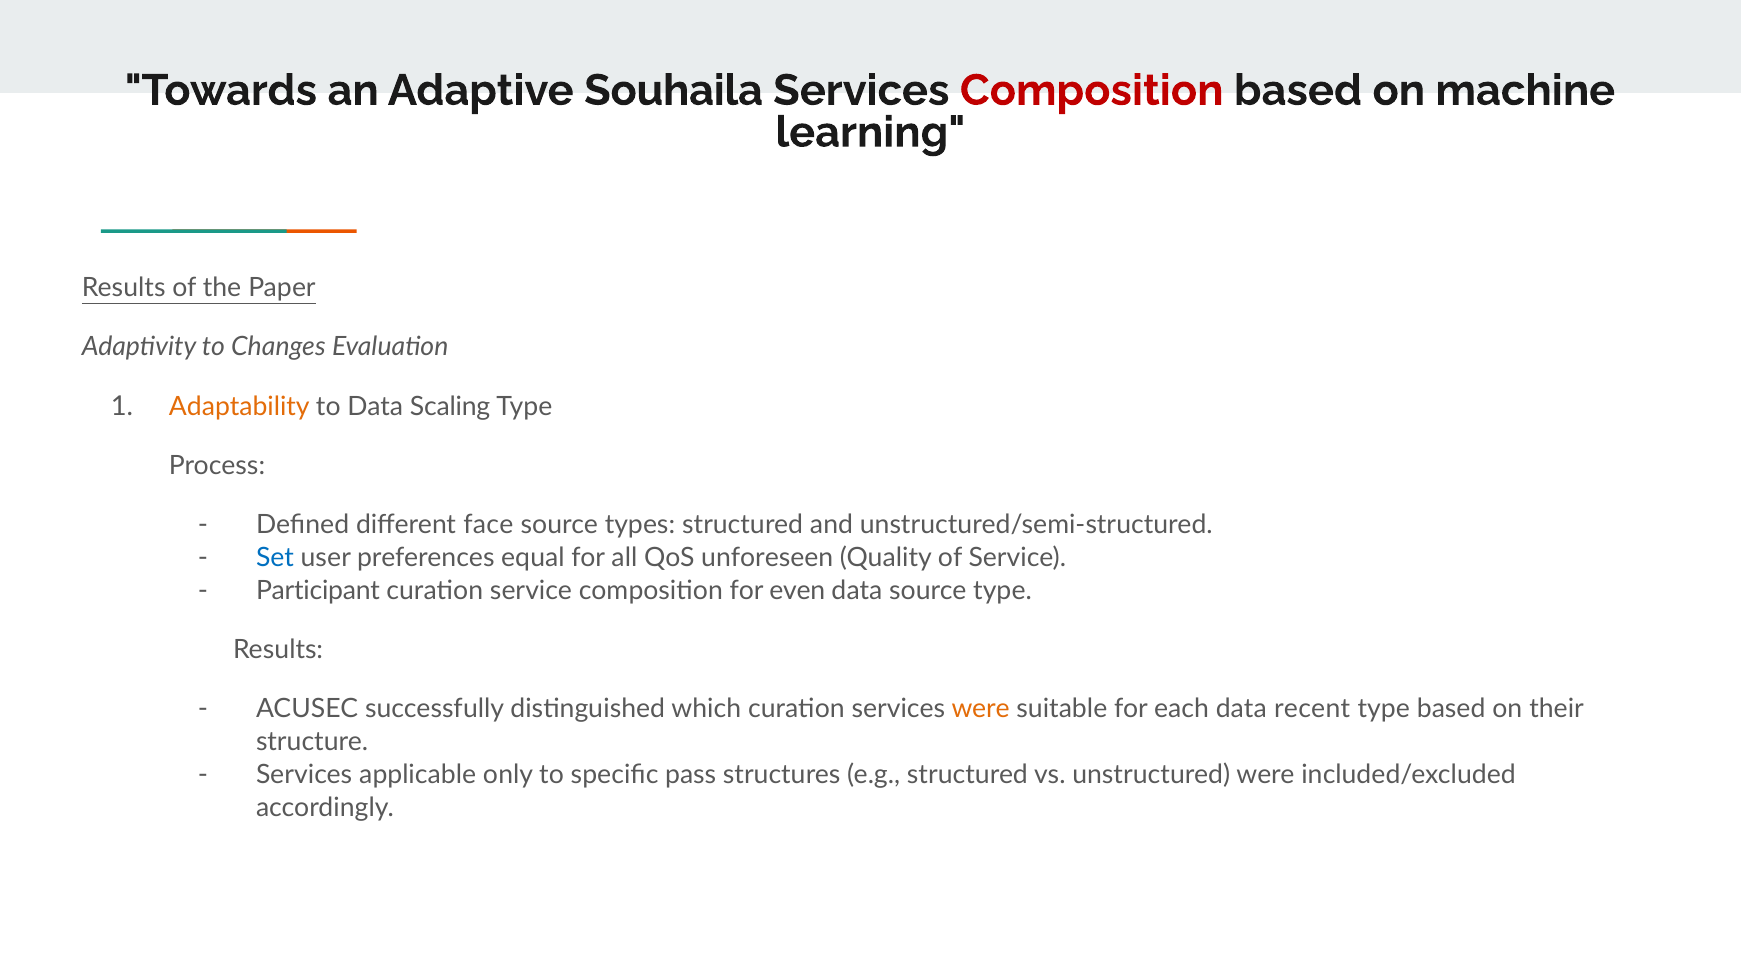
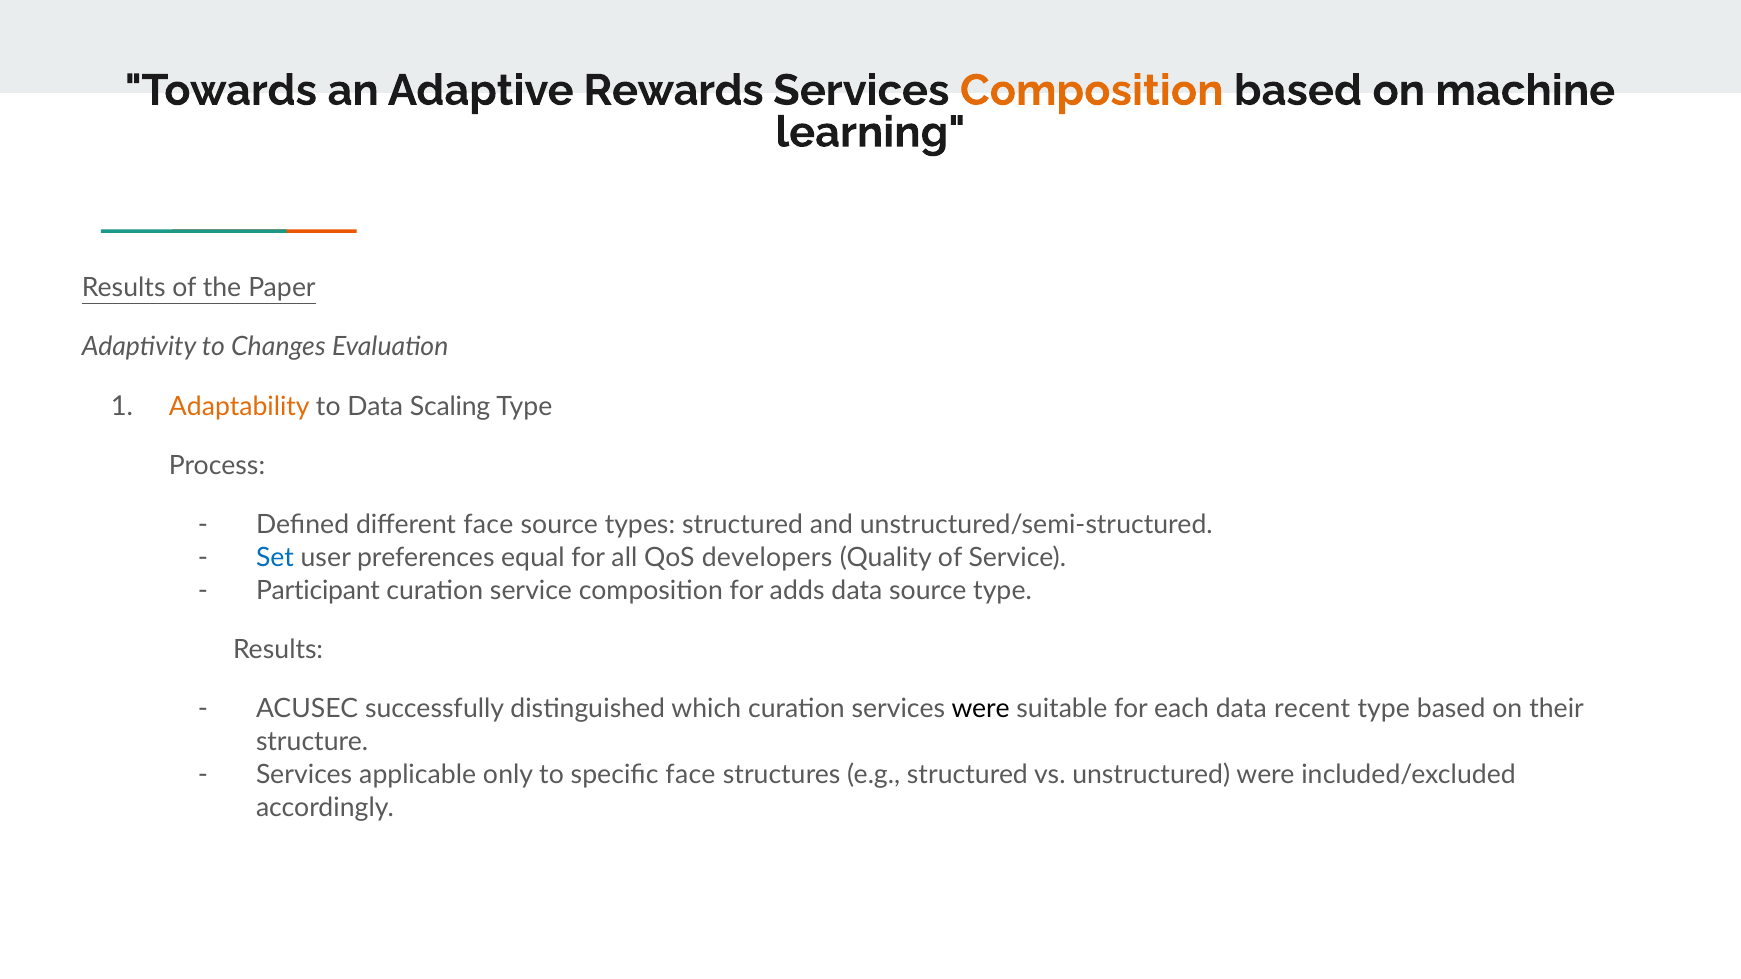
Souhaila: Souhaila -> Rewards (674, 90)
Composition colour: red -> orange (1092, 90)
unforeseen: unforeseen -> developers (767, 558)
even: even -> adds (797, 591)
were colour: orange -> black (981, 709)
specific pass: pass -> face (690, 775)
